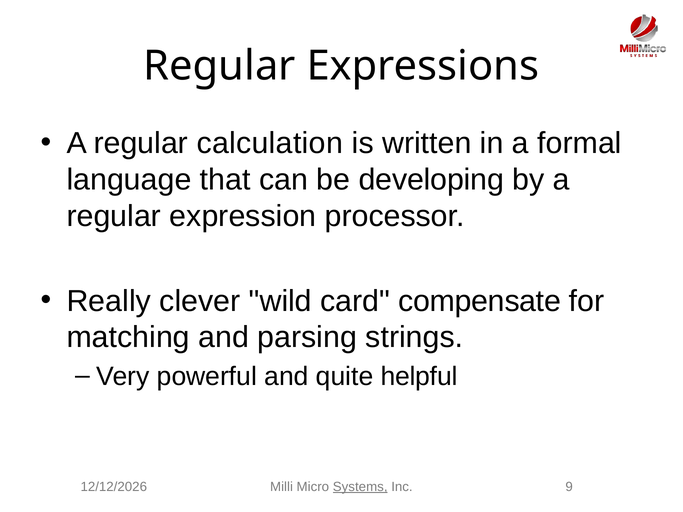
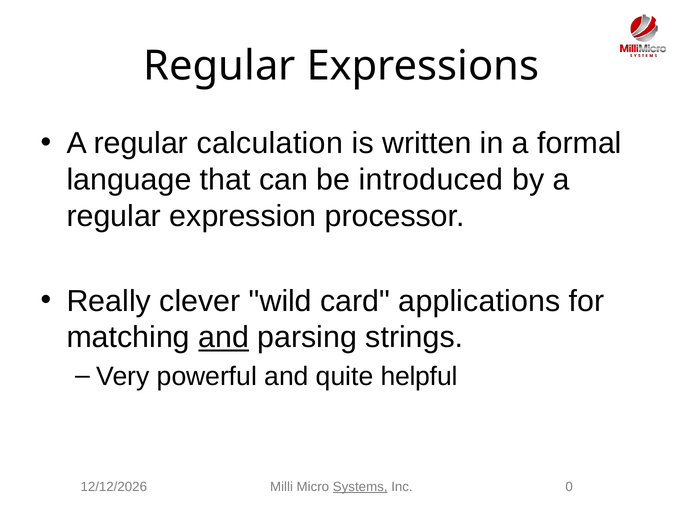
developing: developing -> introduced (431, 180)
compensate: compensate -> applications (479, 301)
and underline: none -> present (224, 338)
9: 9 -> 0 (569, 487)
